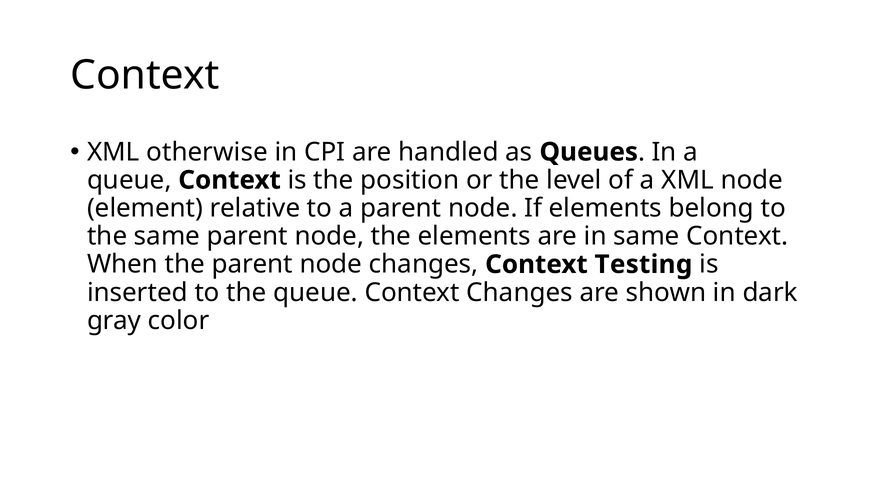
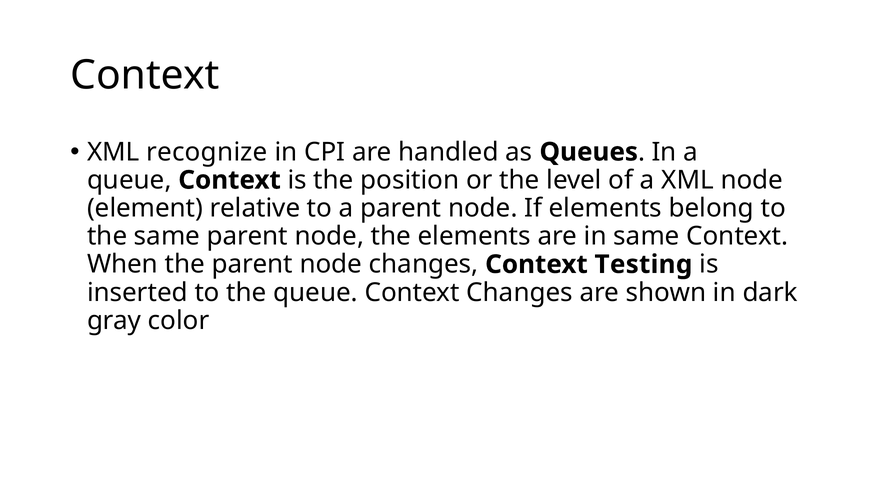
otherwise: otherwise -> recognize (207, 152)
